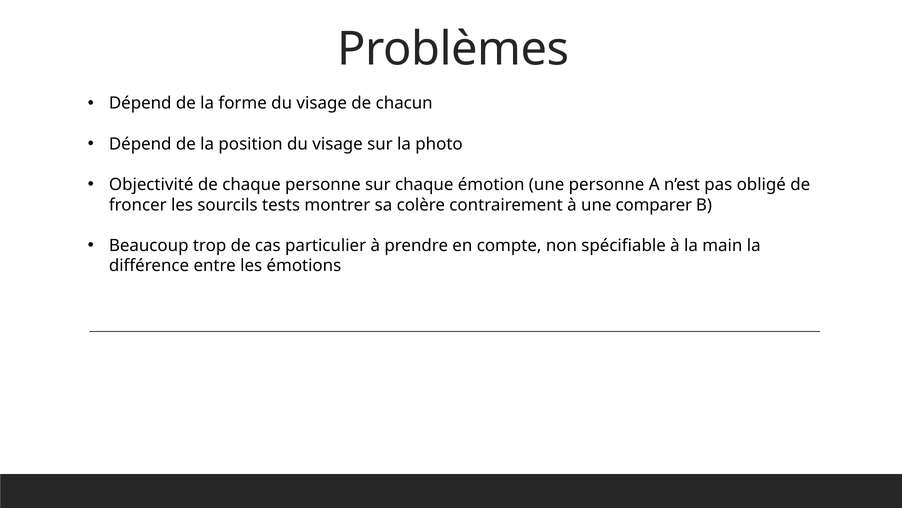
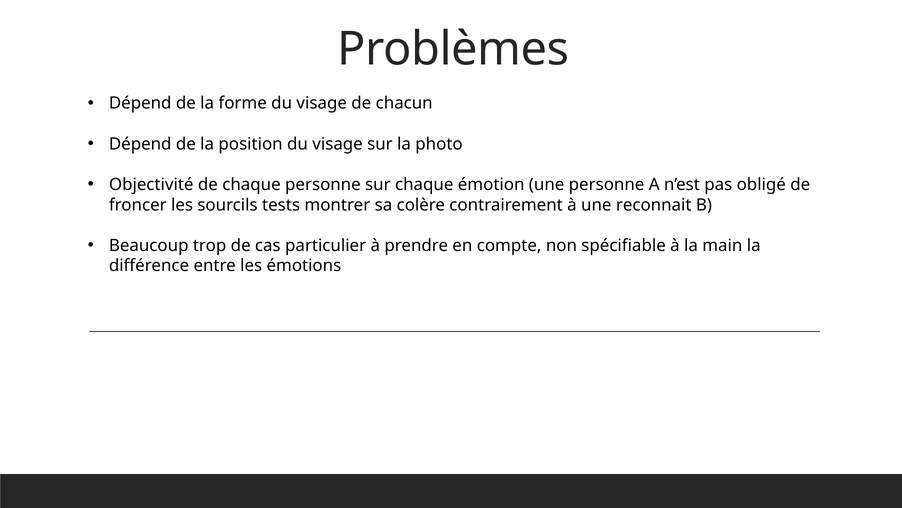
comparer: comparer -> reconnait (654, 205)
